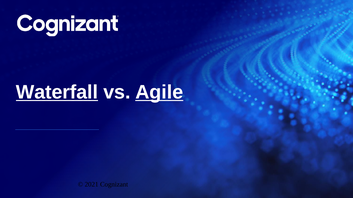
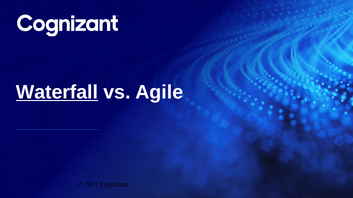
Agile underline: present -> none (159, 92)
